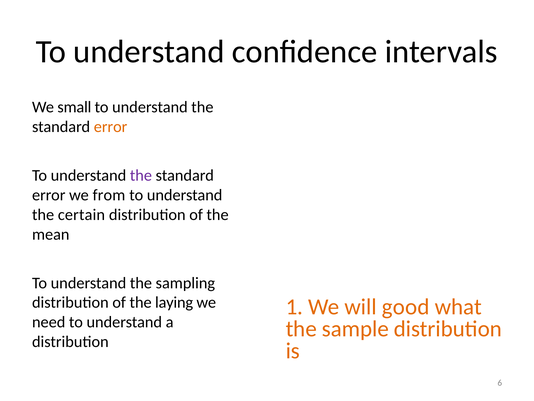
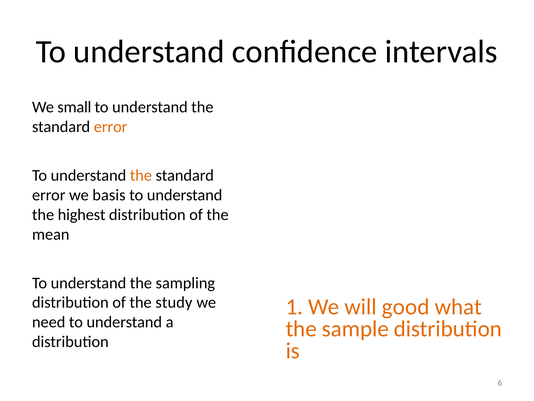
the colour: purple -> orange (141, 175)
from: from -> basis (109, 195)
certain: certain -> highest (82, 214)
laying: laying -> study (174, 302)
